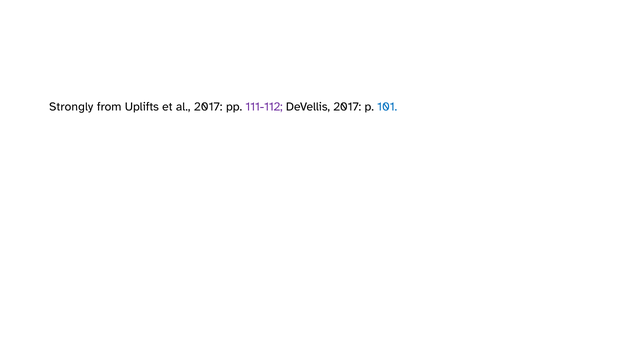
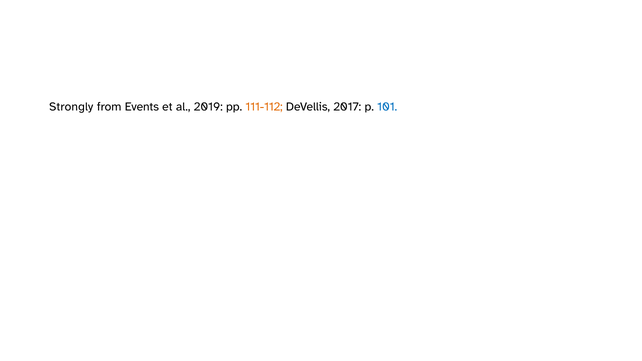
Uplifts: Uplifts -> Events (142, 107)
al 2017: 2017 -> 2019 (208, 107)
111-112 colour: purple -> orange (264, 107)
